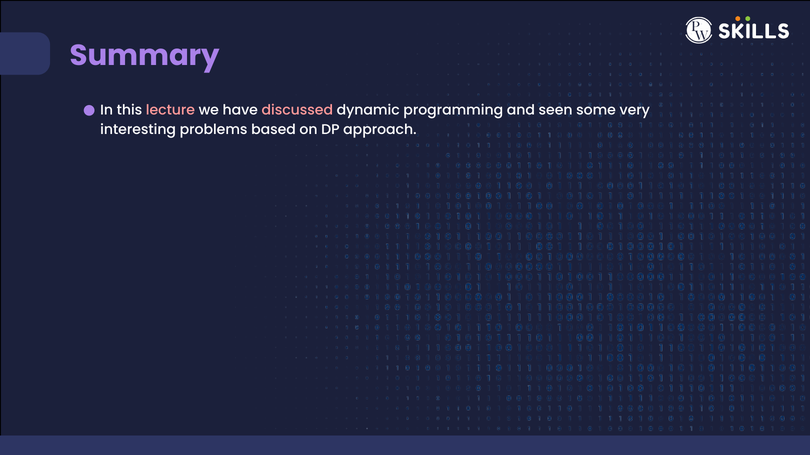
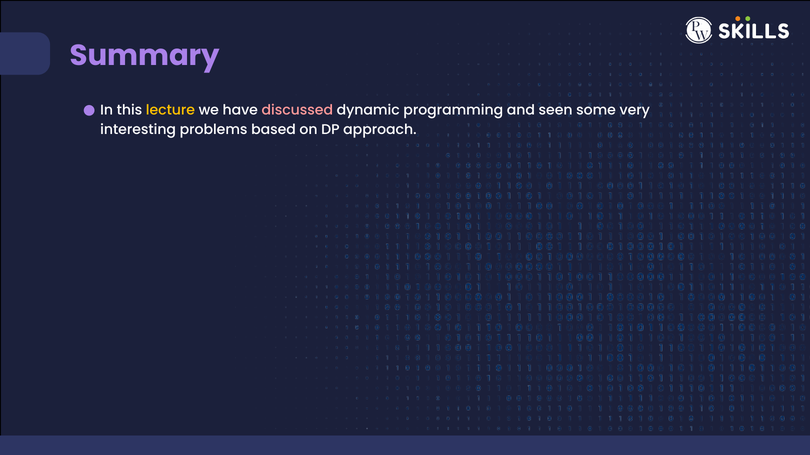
lecture colour: pink -> yellow (170, 110)
